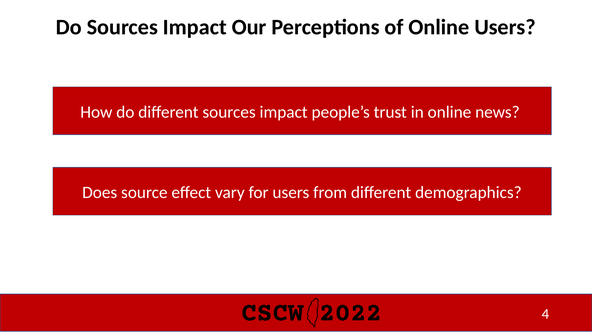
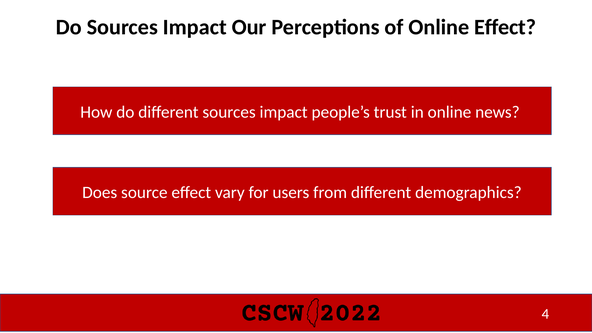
Online Users: Users -> Effect (505, 27)
